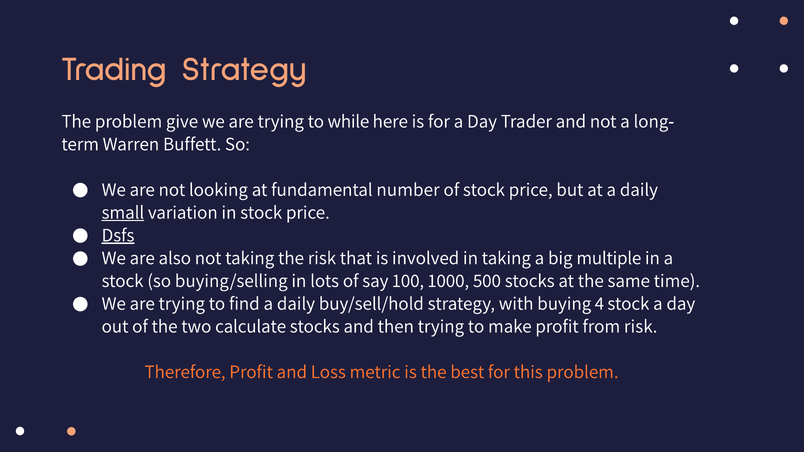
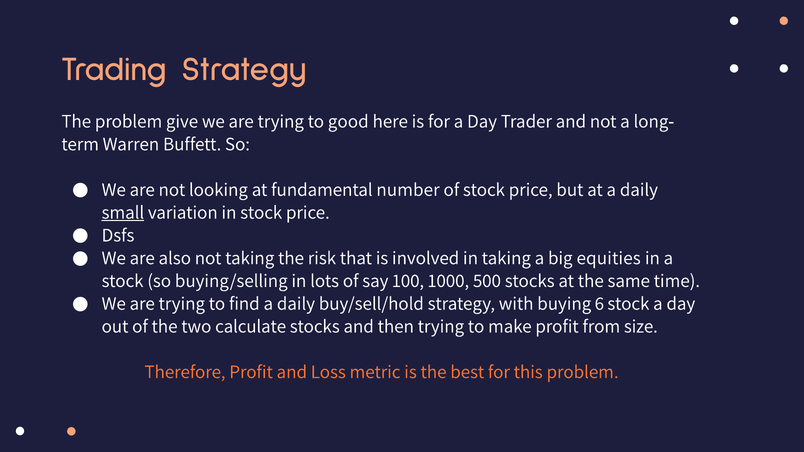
while: while -> good (348, 121)
Dsfs underline: present -> none (118, 235)
multiple: multiple -> equities (609, 258)
4: 4 -> 6 (599, 304)
from risk: risk -> size (641, 326)
